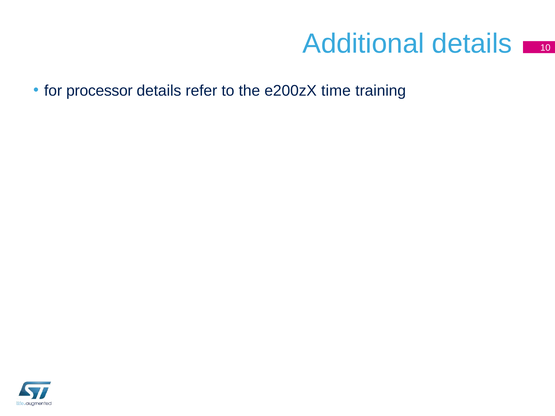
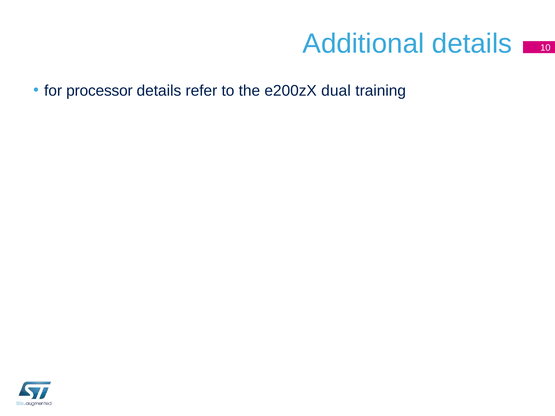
time: time -> dual (336, 91)
